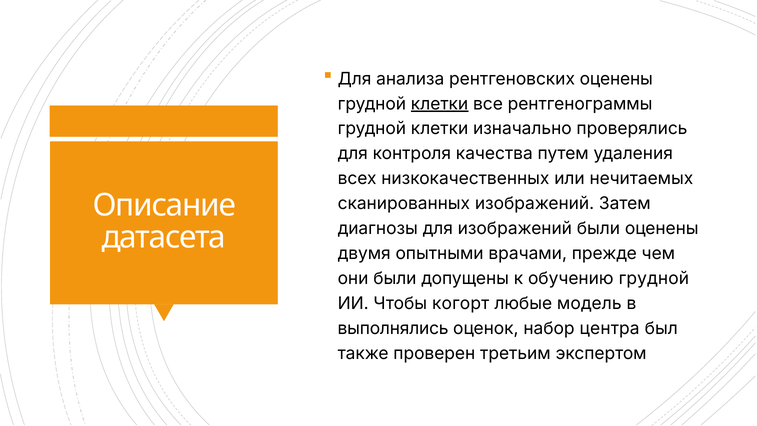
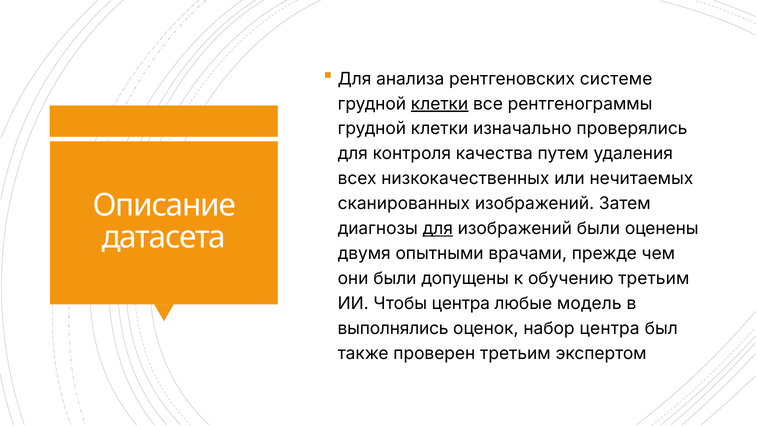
рентгеновских оценены: оценены -> системе (616, 79)
для underline: none -> present (438, 229)
обучению грудной: грудной -> третьим (654, 279)
Чтобы когорт: когорт -> центра (461, 303)
